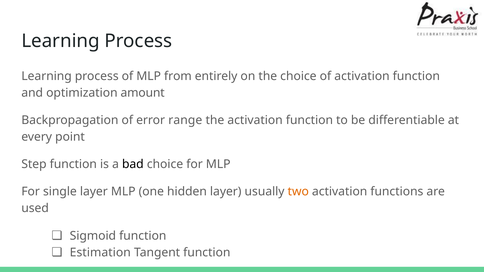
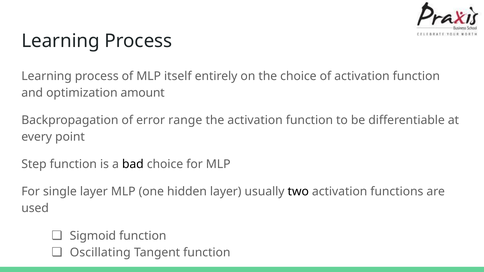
from: from -> itself (178, 76)
two colour: orange -> black (298, 192)
Estimation: Estimation -> Oscillating (100, 253)
